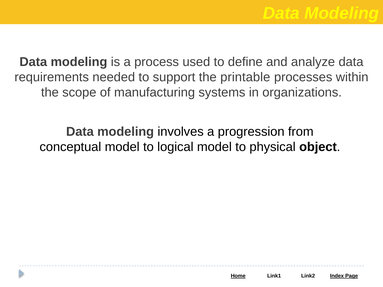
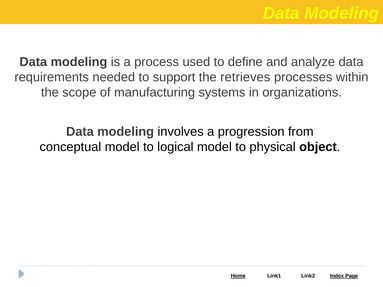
printable: printable -> retrieves (245, 77)
